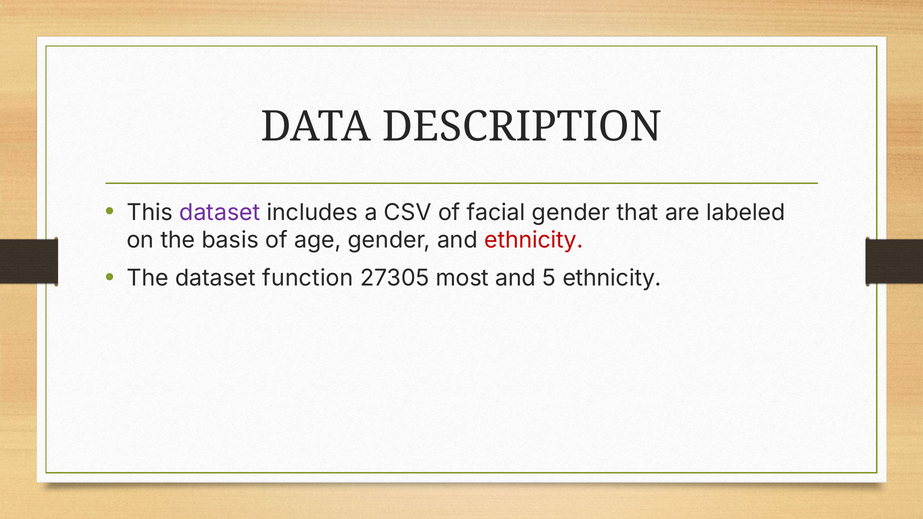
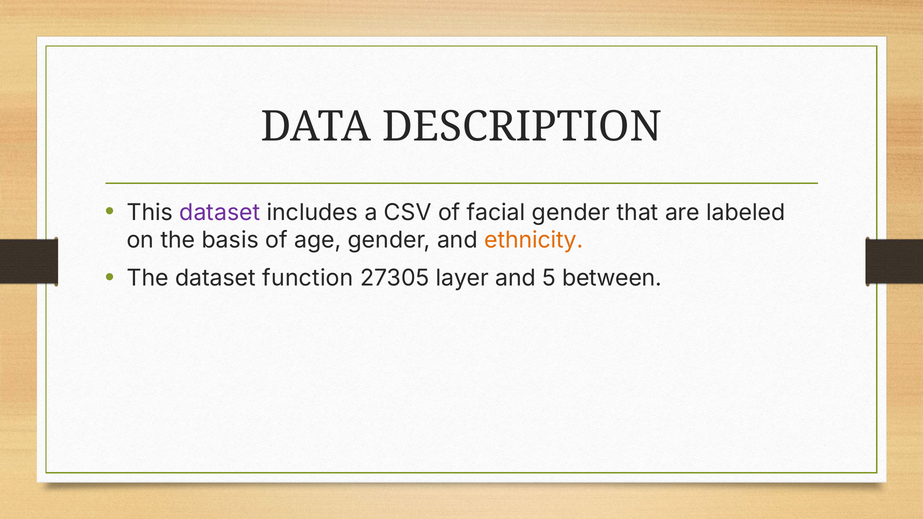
ethnicity colour: red -> orange (534, 240)
most: most -> layer (462, 278)
5 ethnicity: ethnicity -> between (612, 278)
